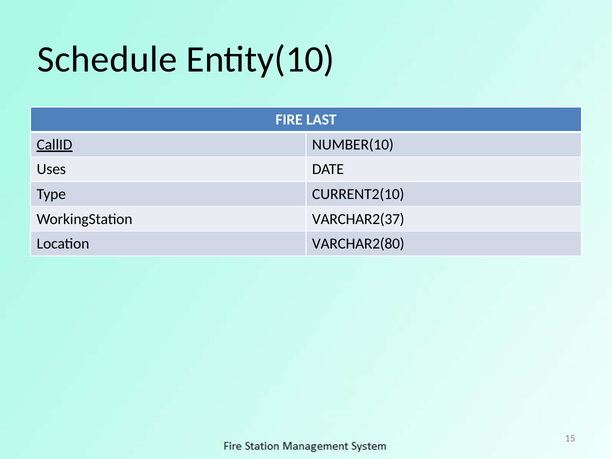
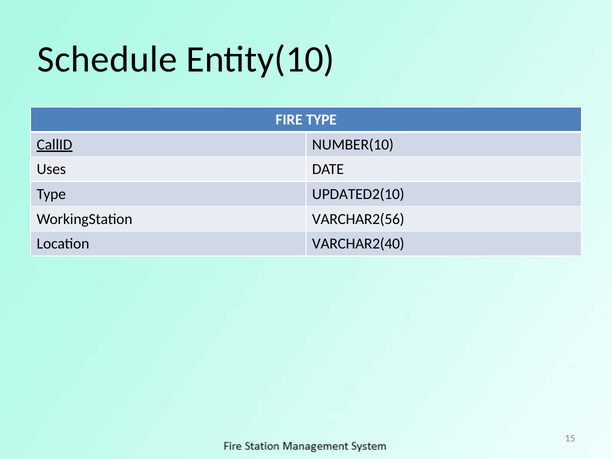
FIRE LAST: LAST -> TYPE (321, 120)
CURRENT2(10: CURRENT2(10 -> UPDATED2(10 (358, 194)
VARCHAR2(37: VARCHAR2(37 -> VARCHAR2(56 (358, 219)
VARCHAR2(80: VARCHAR2(80 -> VARCHAR2(40 (358, 244)
